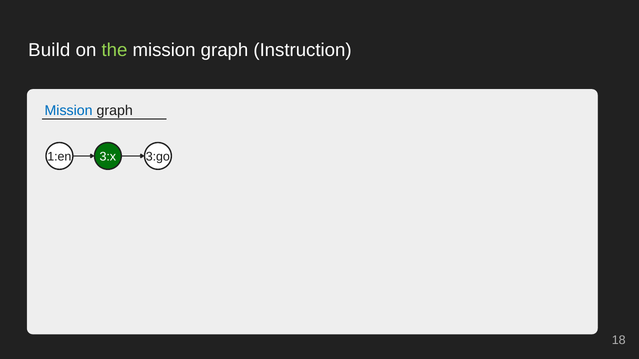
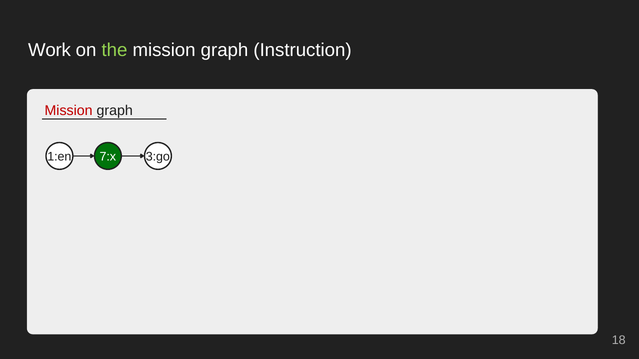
Build: Build -> Work (49, 50)
Mission colour: blue -> red (69, 111)
3:x: 3:x -> 7:x (108, 157)
